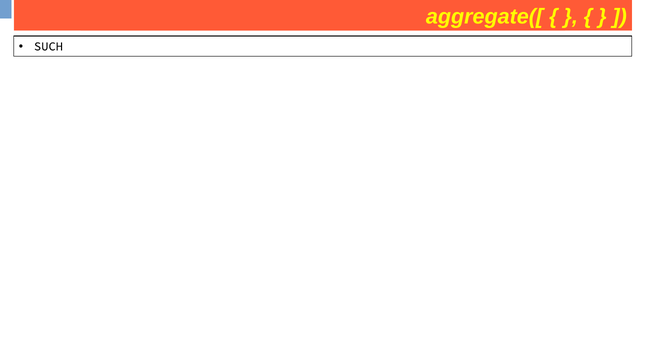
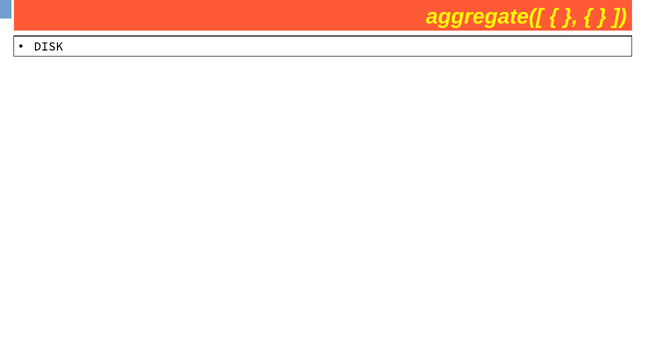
SUCH: SUCH -> DISK (48, 46)
